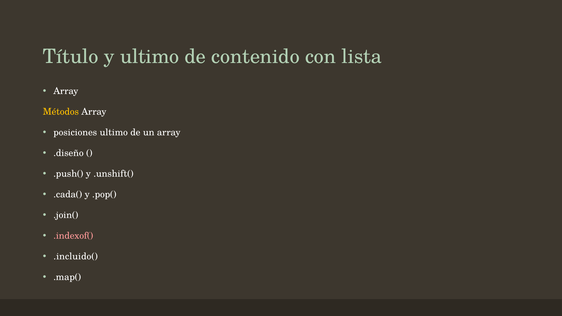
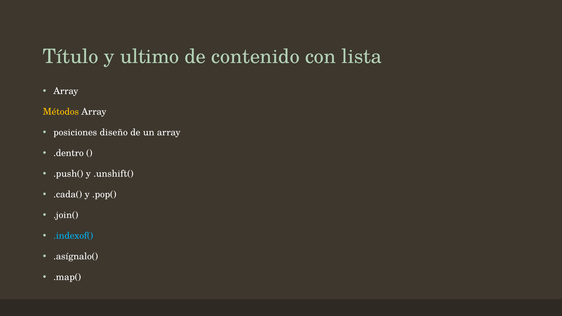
posiciones ultimo: ultimo -> diseño (114, 133)
.diseño: .diseño -> .dentro (69, 153)
.indexof( colour: pink -> light blue (73, 236)
.incluido(: .incluido( -> .asígnalo( (76, 256)
